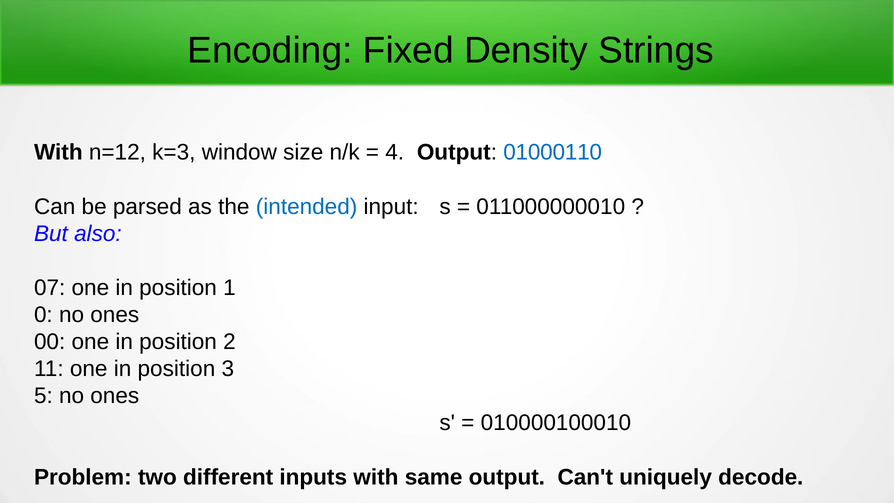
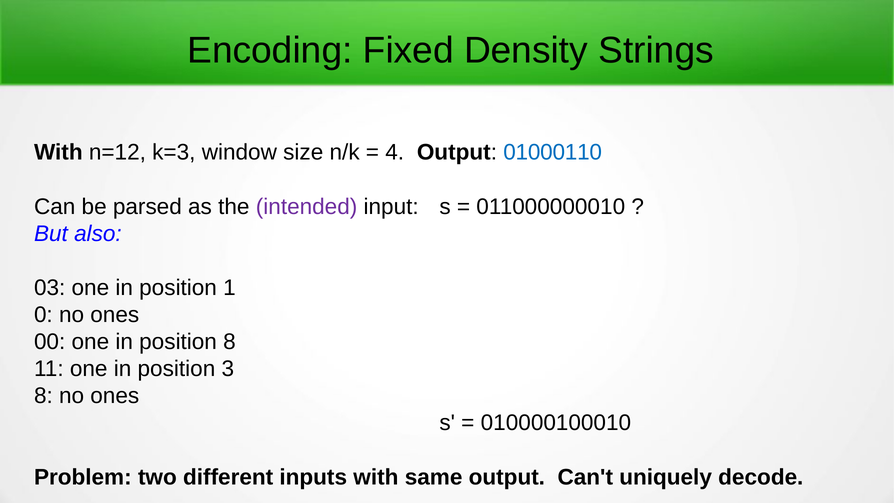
intended colour: blue -> purple (307, 207)
07: 07 -> 03 (50, 288)
position 2: 2 -> 8 (229, 342)
5: 5 -> 8 (43, 396)
